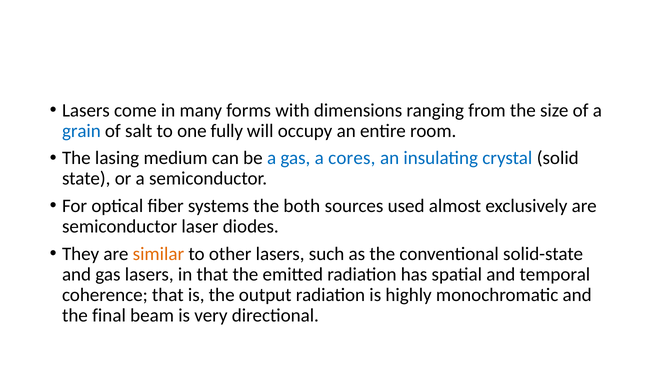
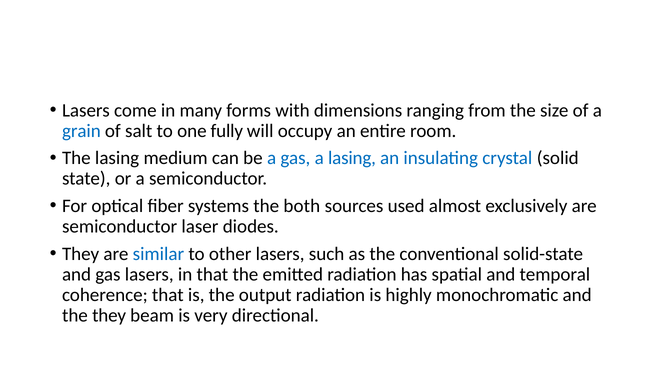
a cores: cores -> lasing (352, 158)
similar colour: orange -> blue (158, 254)
the final: final -> they (109, 316)
